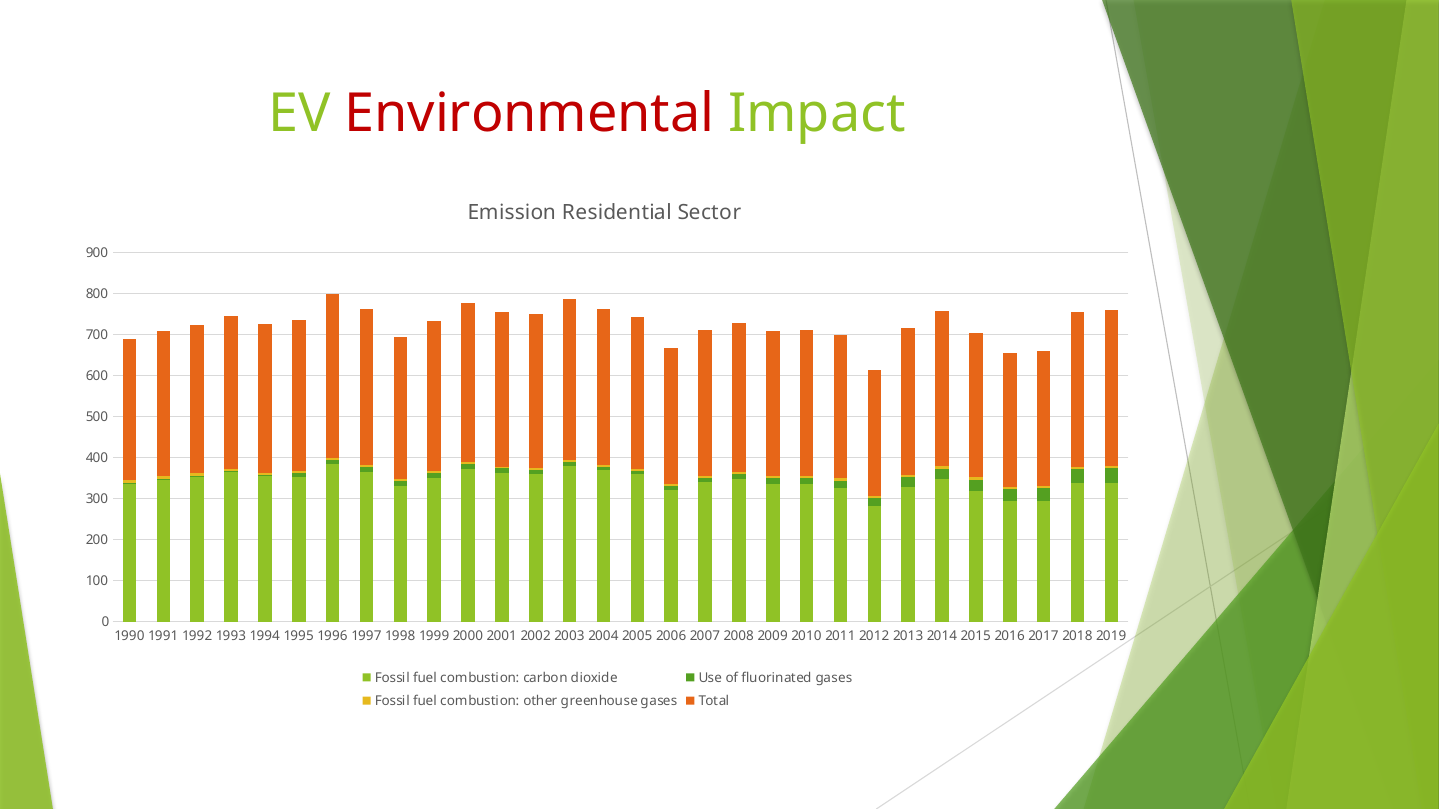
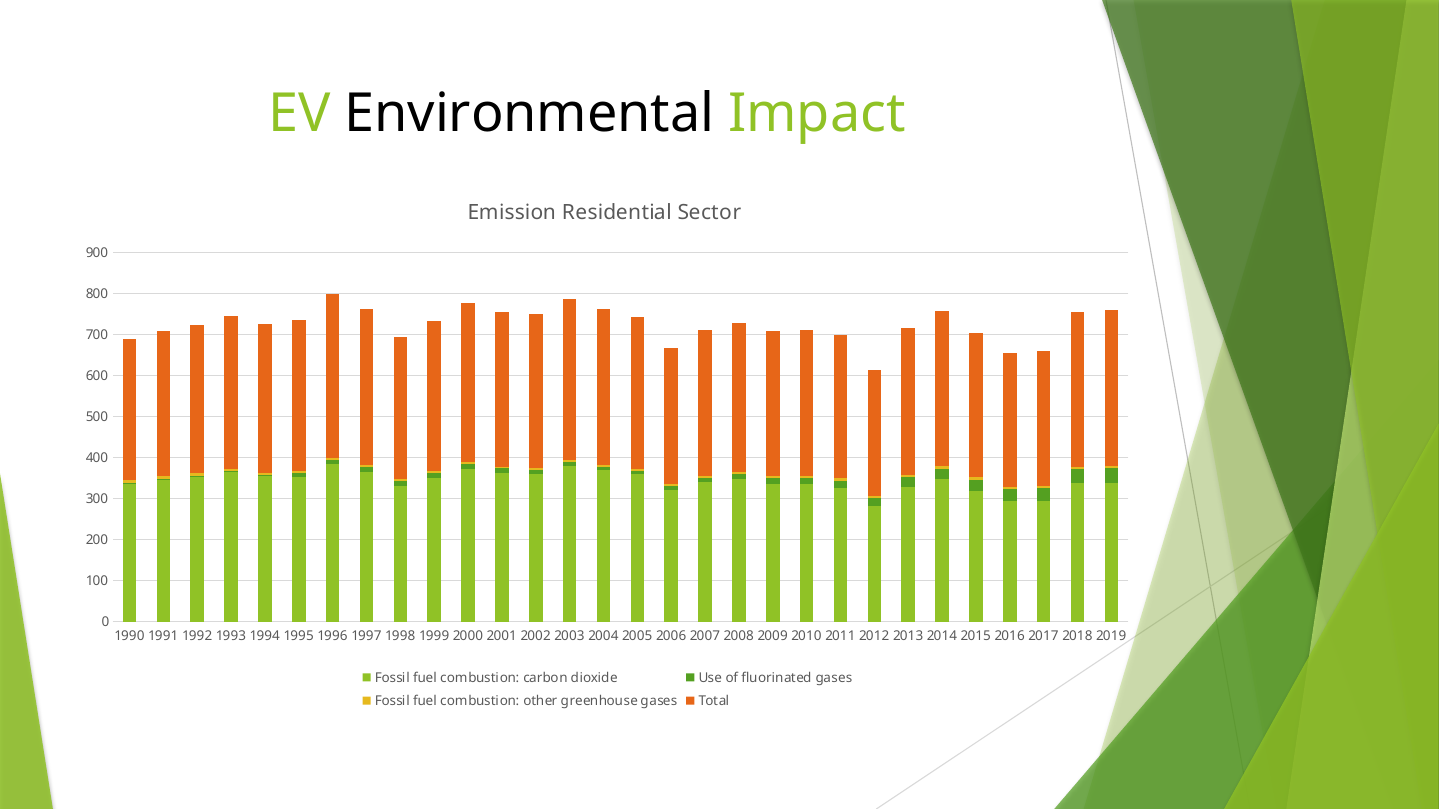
Environmental colour: red -> black (530, 113)
